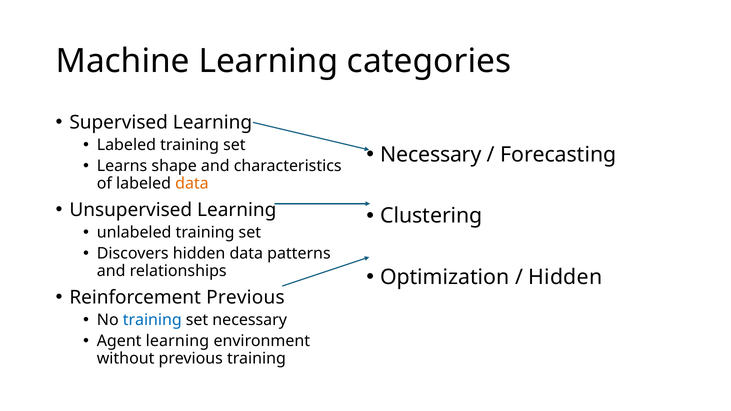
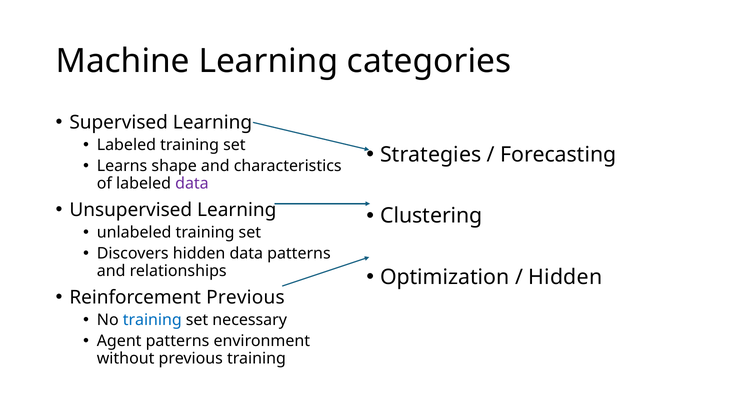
Necessary: Necessary -> Strategies (431, 155)
data colour: orange -> purple (192, 183)
Agent learning: learning -> patterns (177, 341)
